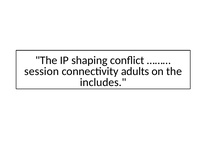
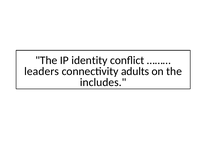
shaping: shaping -> identity (89, 61)
session: session -> leaders (42, 72)
